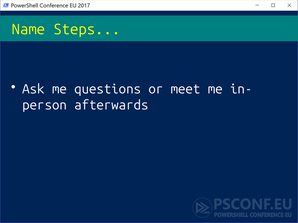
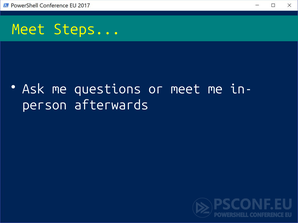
Name: Name -> Meet (28, 29)
